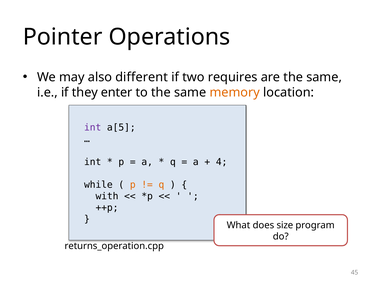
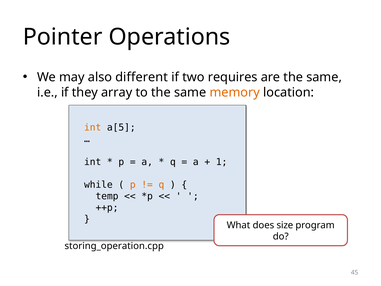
enter: enter -> array (117, 92)
int colour: purple -> orange (93, 127)
4: 4 -> 1 (222, 162)
with: with -> temp (107, 196)
returns_operation.cpp: returns_operation.cpp -> storing_operation.cpp (114, 246)
